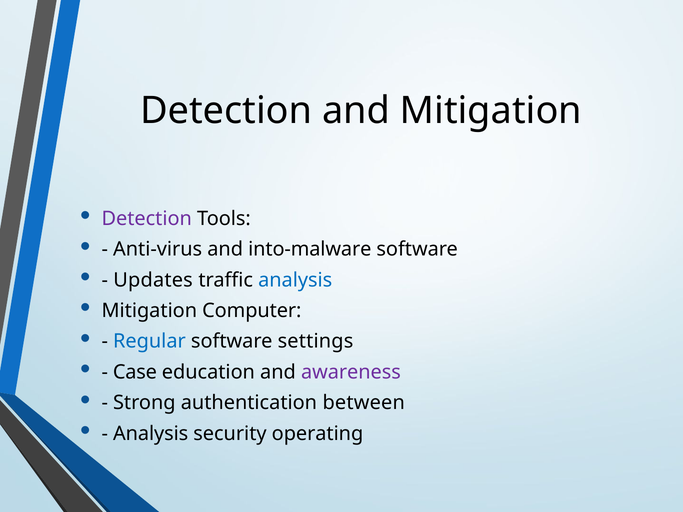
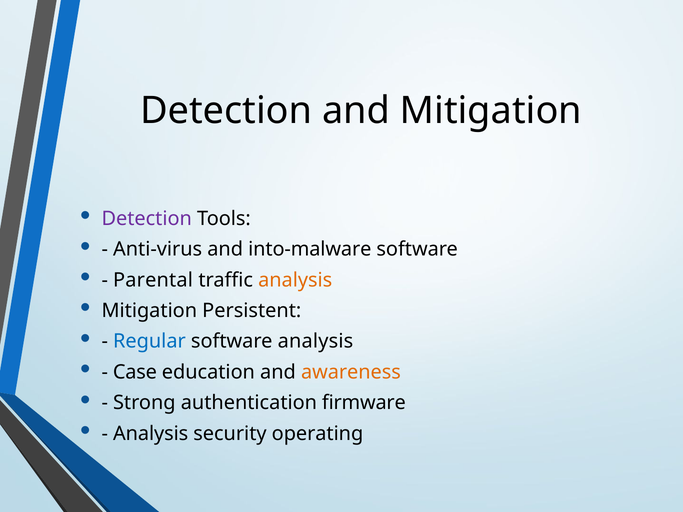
Updates: Updates -> Parental (153, 280)
analysis colour: blue -> orange (295, 280)
Computer: Computer -> Persistent (252, 311)
software settings: settings -> analysis (315, 342)
awareness colour: purple -> orange (351, 372)
between: between -> firmware (364, 403)
